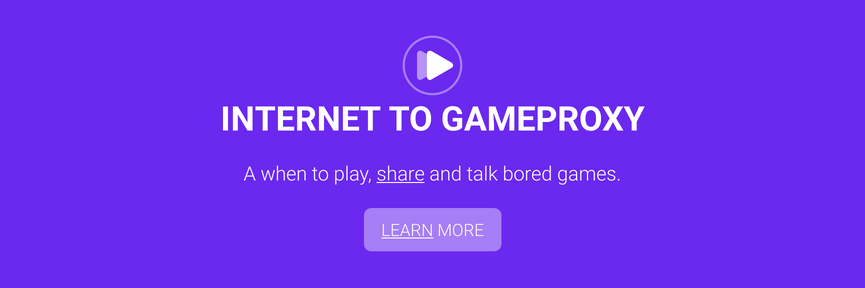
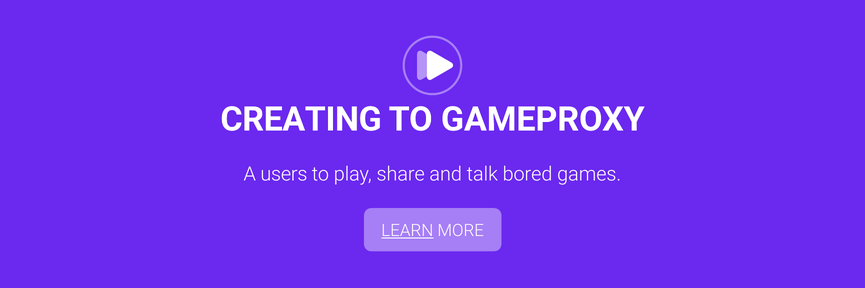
INTERNET: INTERNET -> CREATING (301, 119)
when: when -> users (284, 174)
share underline: present -> none (401, 174)
